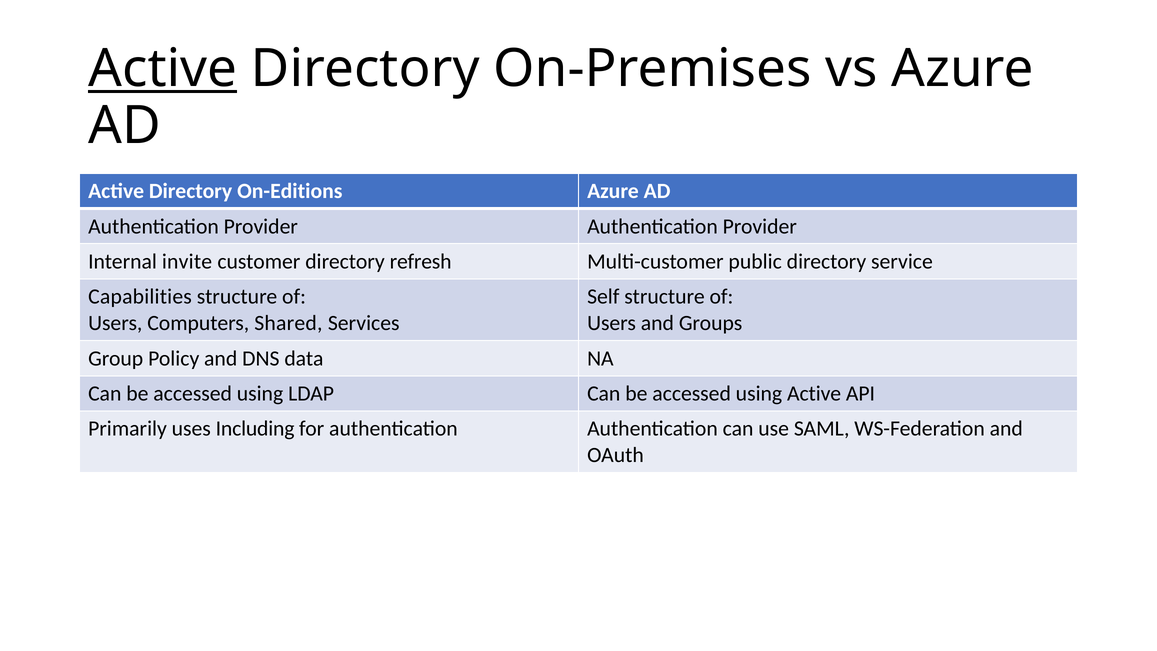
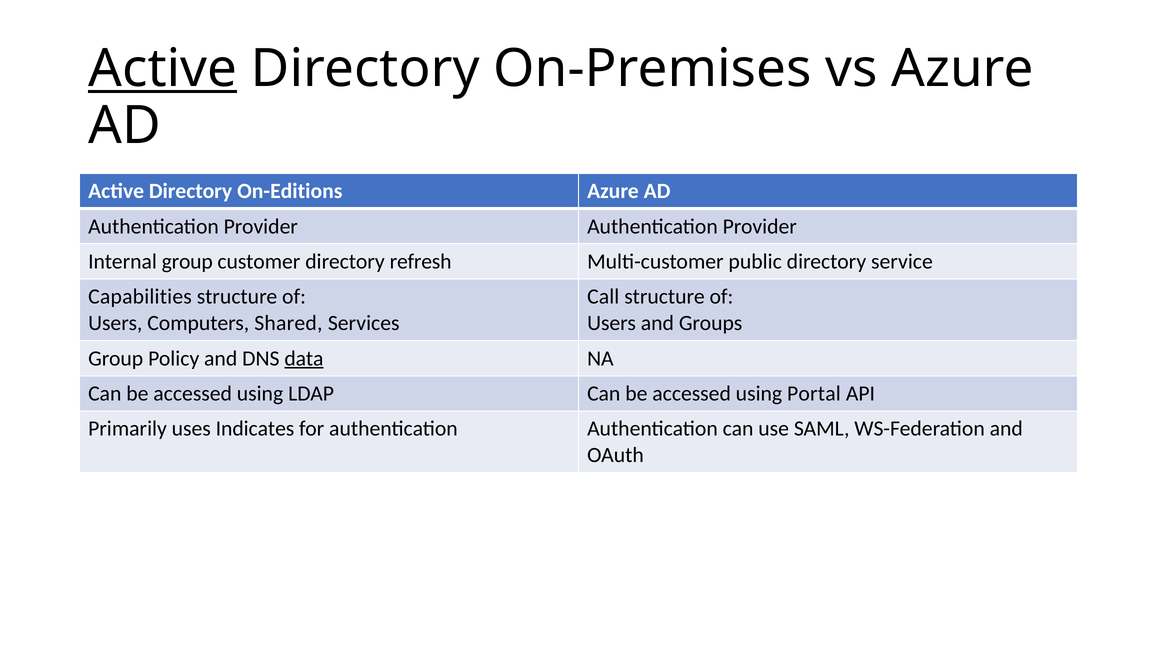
Internal invite: invite -> group (187, 261)
Self: Self -> Call (603, 297)
data underline: none -> present (304, 358)
using Active: Active -> Portal (814, 394)
Including: Including -> Indicates (255, 429)
